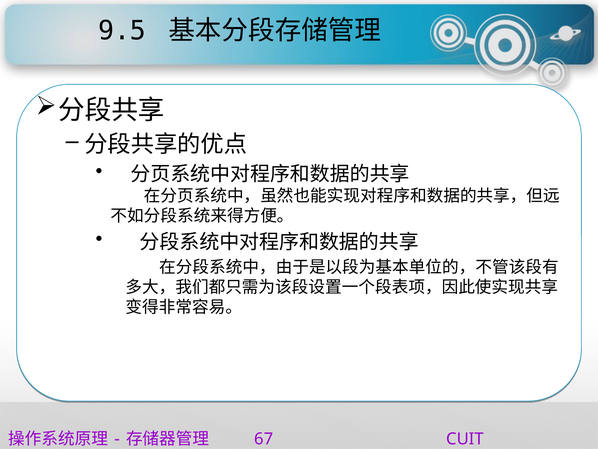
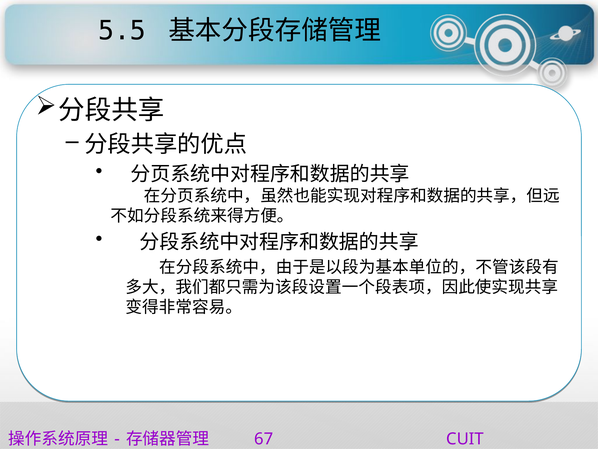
9.5: 9.5 -> 5.5 (122, 31)
